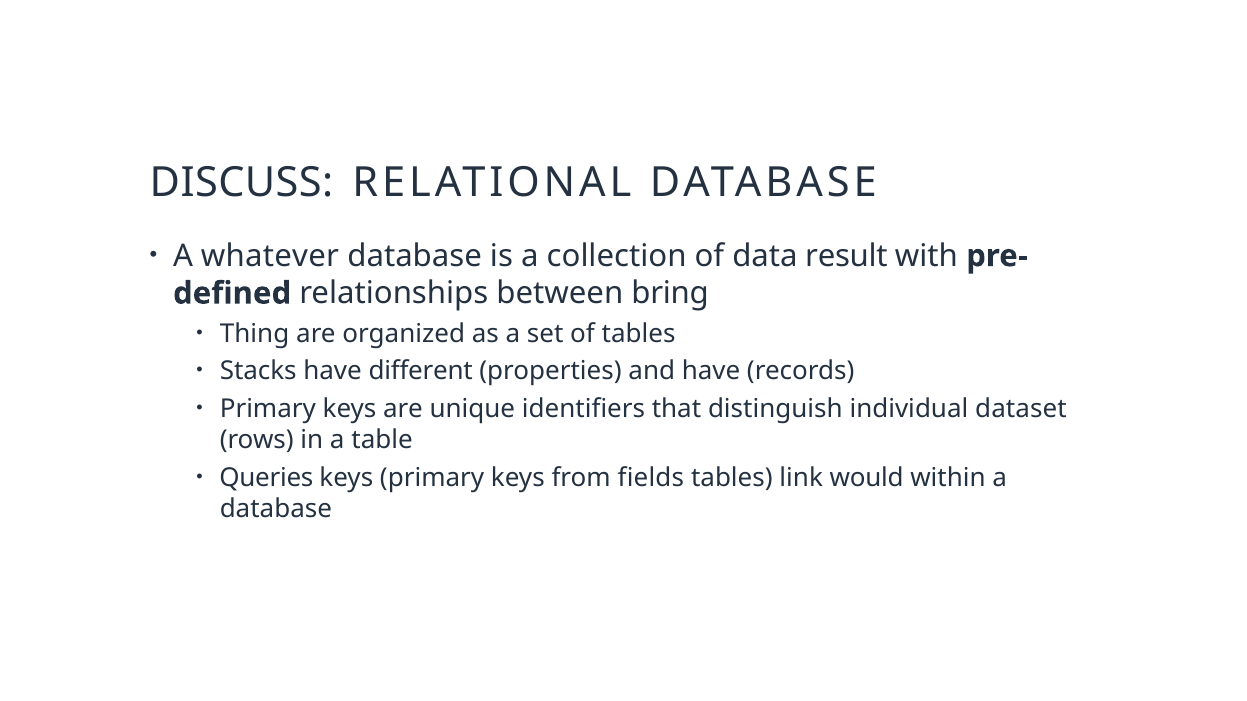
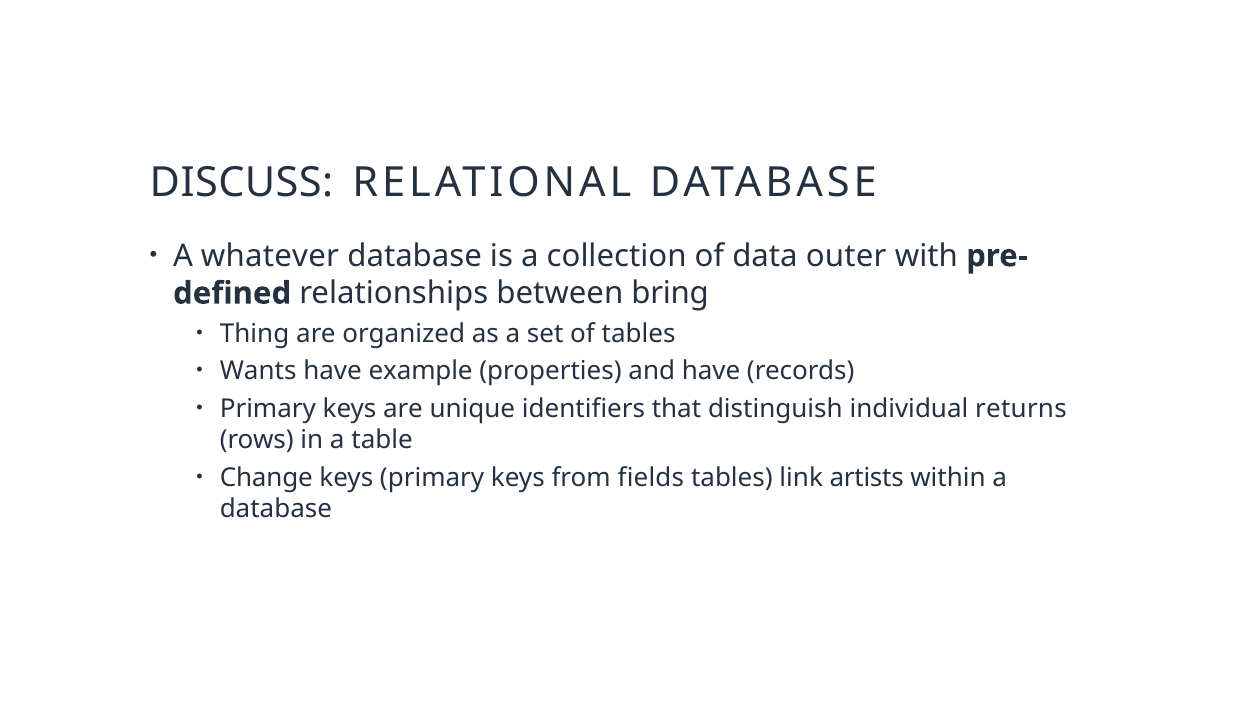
result: result -> outer (846, 256)
Stacks: Stacks -> Wants (258, 372)
different: different -> example (421, 372)
dataset: dataset -> returns (1021, 409)
Queries: Queries -> Change (266, 478)
would: would -> artists (867, 478)
